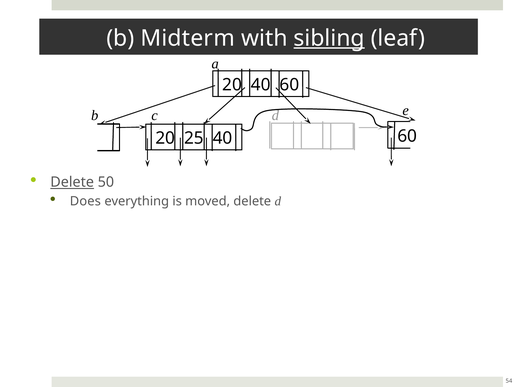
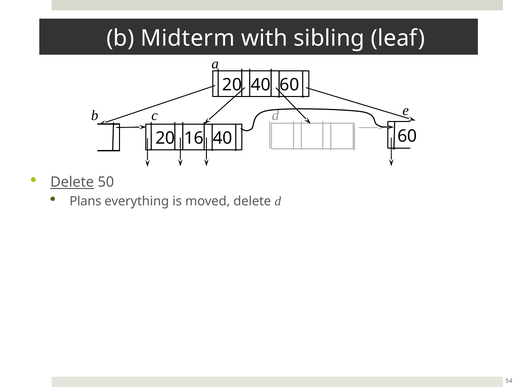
sibling underline: present -> none (329, 38)
25: 25 -> 16 (194, 138)
Does: Does -> Plans (85, 201)
